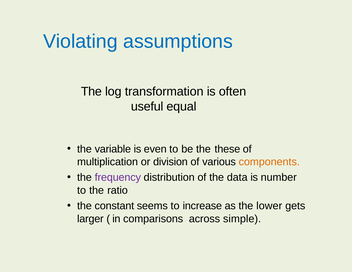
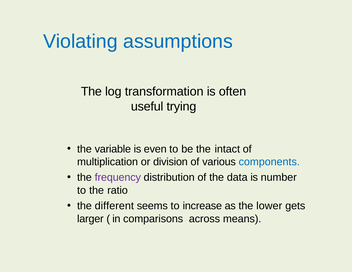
equal: equal -> trying (181, 106)
these: these -> intact (227, 149)
components colour: orange -> blue (269, 162)
constant: constant -> different (114, 206)
simple: simple -> means (242, 219)
